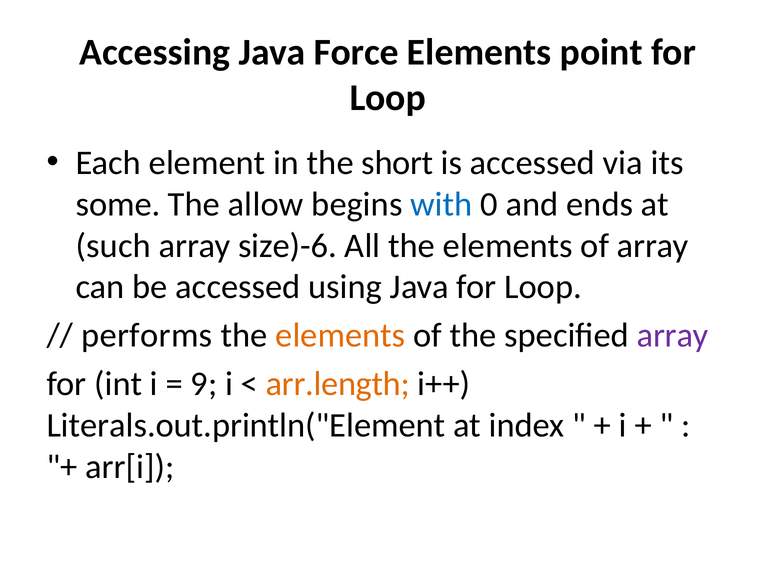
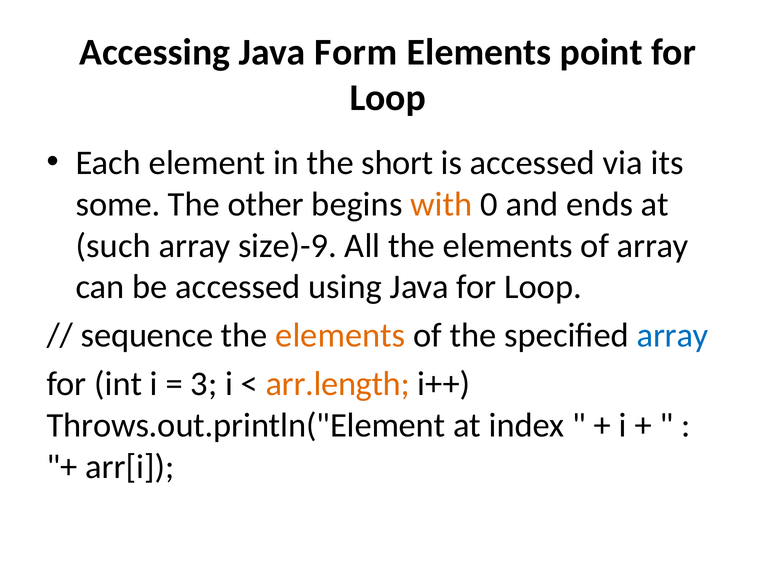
Force: Force -> Form (356, 52)
allow: allow -> other (266, 204)
with colour: blue -> orange (441, 204)
size)-6: size)-6 -> size)-9 (287, 246)
performs: performs -> sequence (147, 335)
array colour: purple -> blue (673, 335)
9: 9 -> 3 (204, 384)
Literals.out.println("Element: Literals.out.println("Element -> Throws.out.println("Element (246, 425)
